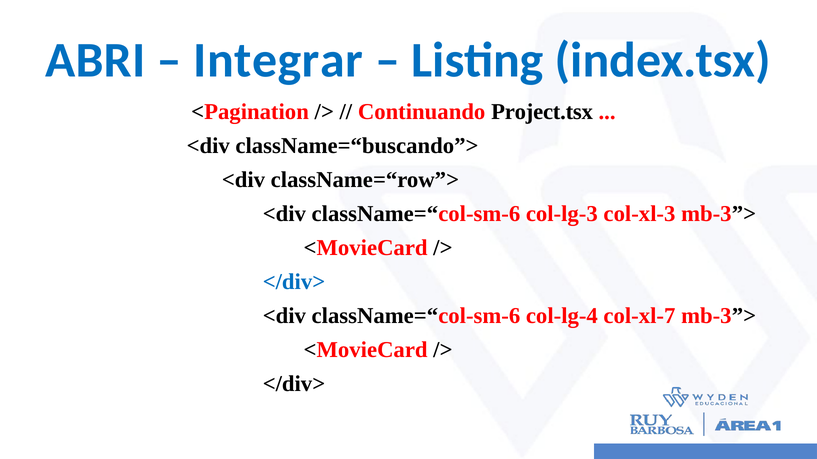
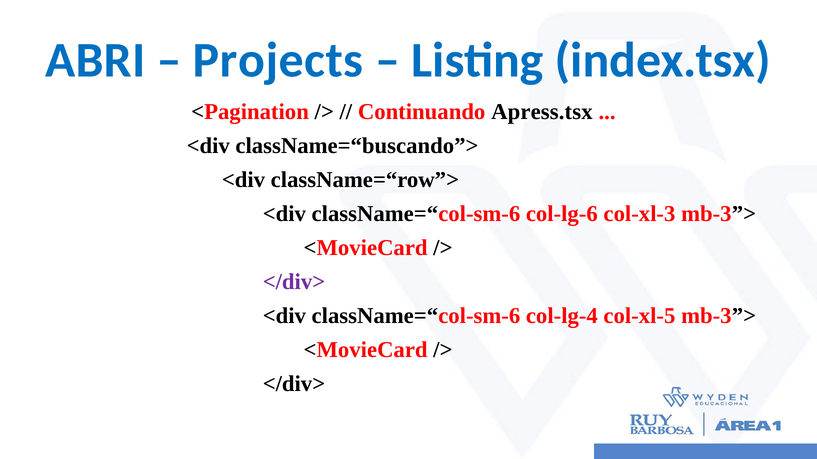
Integrar: Integrar -> Projects (278, 60)
Project.tsx: Project.tsx -> Apress.tsx (542, 112)
col-lg-3: col-lg-3 -> col-lg-6 (562, 214)
</div> colour: blue -> purple (294, 282)
col-xl-7: col-xl-7 -> col-xl-5 (639, 316)
